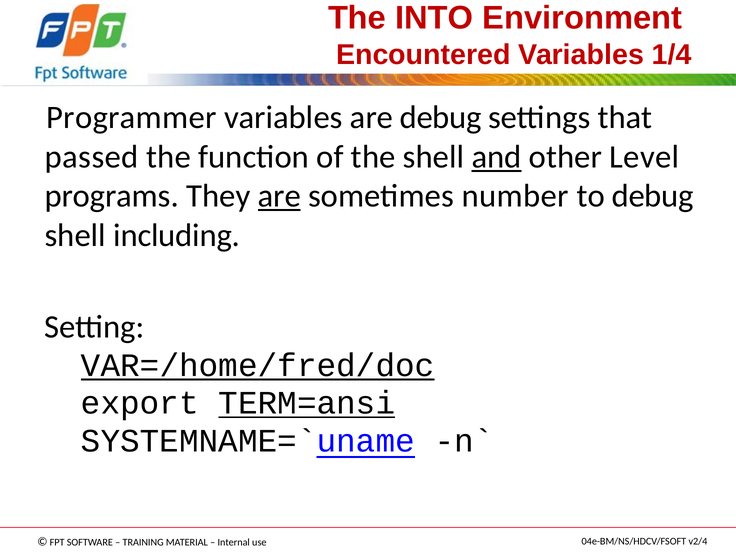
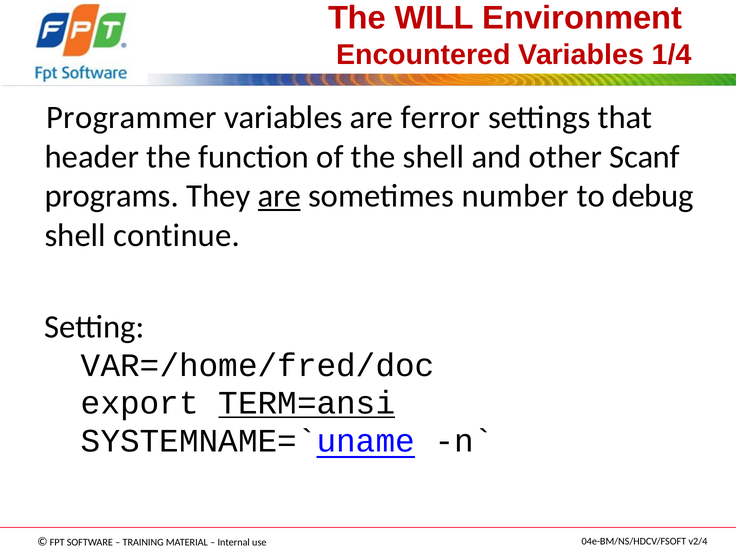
INTO: INTO -> WILL (434, 18)
are debug: debug -> ferror (440, 118)
passed: passed -> header (92, 157)
and underline: present -> none (497, 157)
Level: Level -> Scanf (645, 157)
including: including -> continue (177, 235)
VAR=/home/fred/doc underline: present -> none (258, 365)
